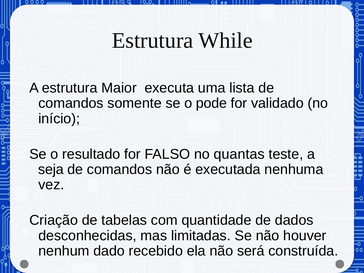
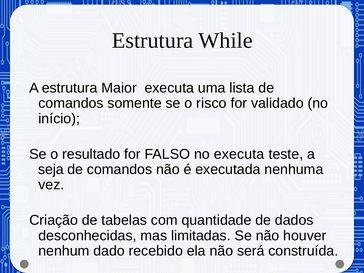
pode: pode -> risco (211, 103)
no quantas: quantas -> executa (239, 154)
